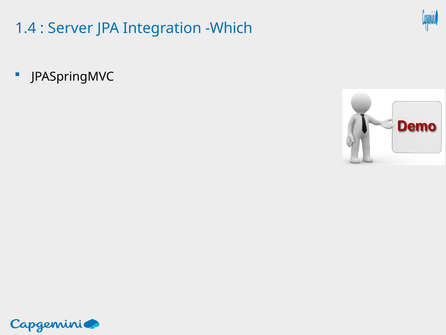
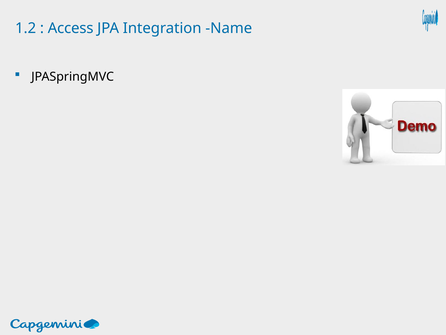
1.4: 1.4 -> 1.2 (26, 28)
Server: Server -> Access (71, 28)
Which: Which -> Name (229, 28)
